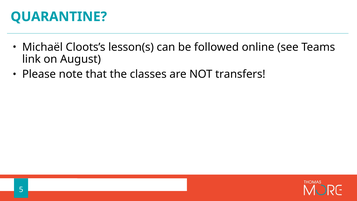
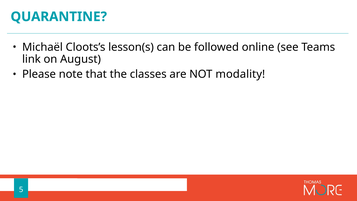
transfers: transfers -> modality (240, 74)
